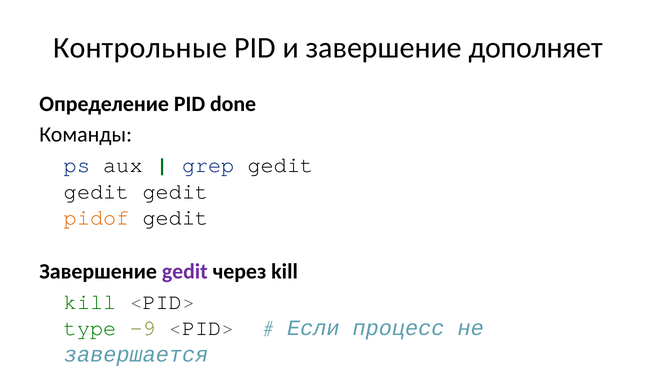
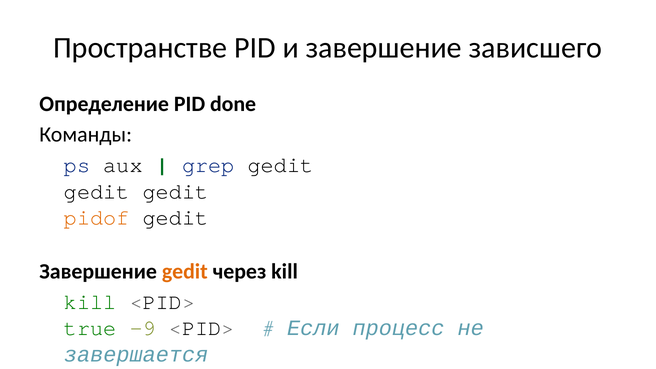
Контрольные: Контрольные -> Пространстве (140, 48)
дополняет: дополняет -> зависшего (535, 48)
gedit colour: purple -> orange (185, 271)
type: type -> true (90, 328)
